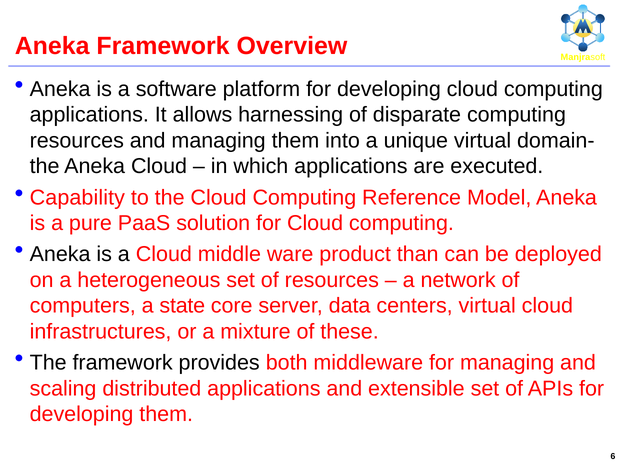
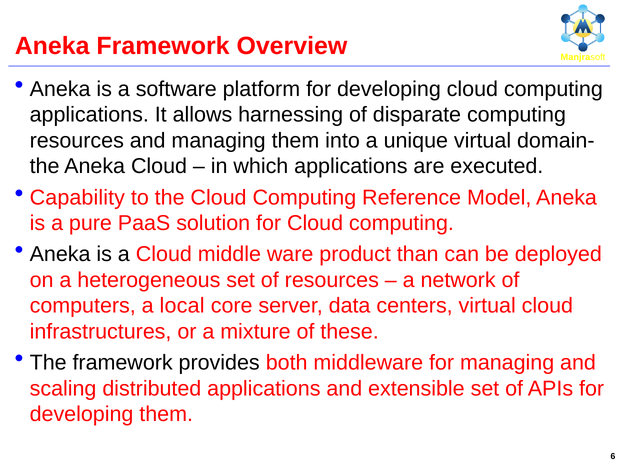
state: state -> local (182, 306)
